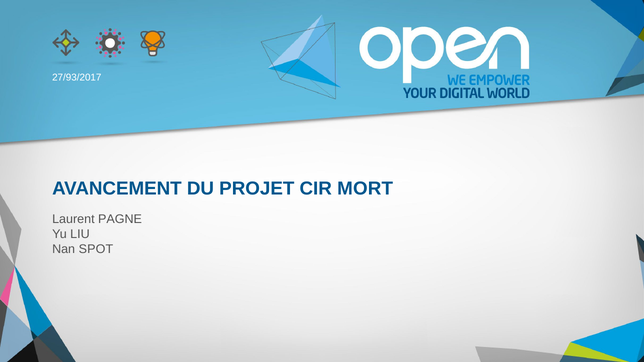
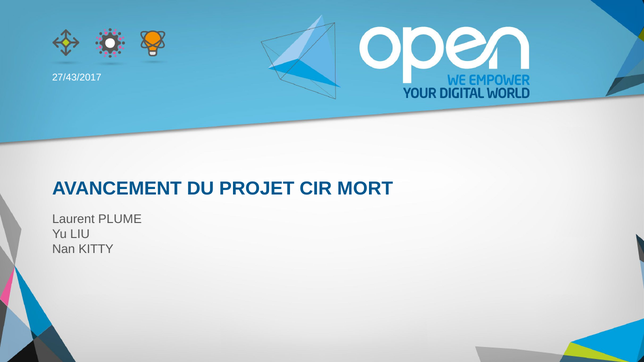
27/93/2017: 27/93/2017 -> 27/43/2017 (77, 77)
PAGNE: PAGNE -> PLUME (120, 219)
SPOT: SPOT -> KITTY (96, 249)
